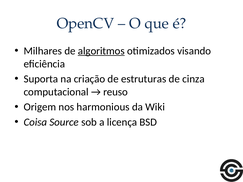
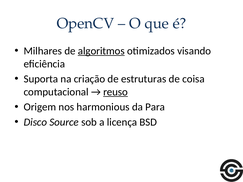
cinza: cinza -> coisa (193, 79)
reuso underline: none -> present (116, 92)
Wiki: Wiki -> Para (155, 107)
Coisa: Coisa -> Disco (35, 122)
